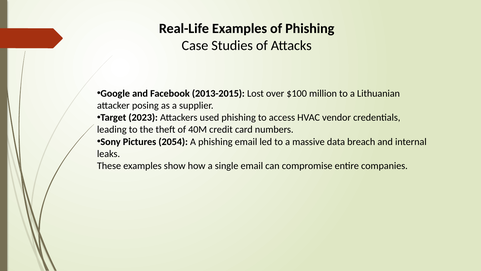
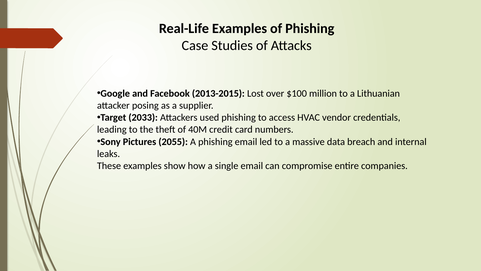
2023: 2023 -> 2033 (143, 117)
2054: 2054 -> 2055 (173, 142)
